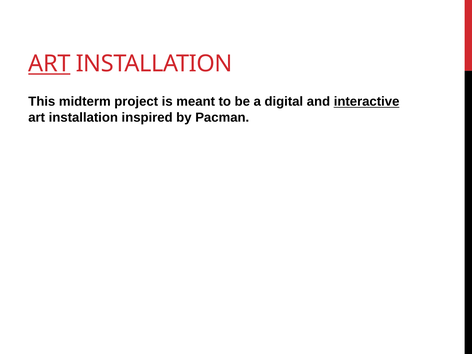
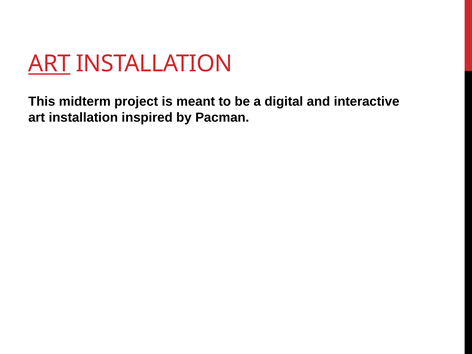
interactive underline: present -> none (367, 102)
